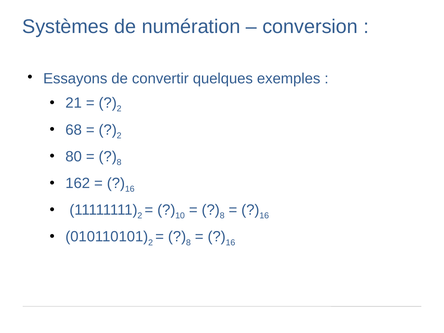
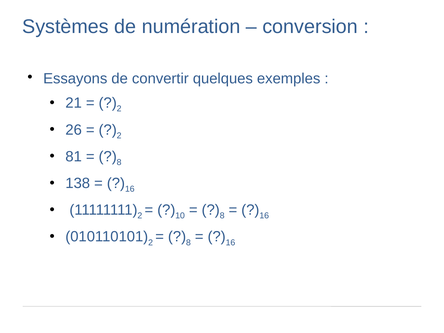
68: 68 -> 26 (74, 130)
80: 80 -> 81 (74, 157)
162: 162 -> 138 (78, 183)
